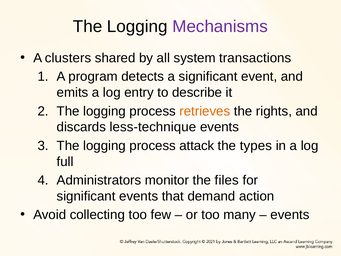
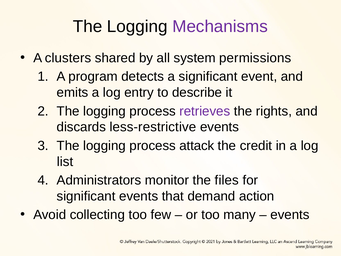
transactions: transactions -> permissions (255, 58)
retrieves colour: orange -> purple (205, 111)
less-technique: less-technique -> less-restrictive (153, 127)
types: types -> credit (256, 146)
full: full -> list (65, 161)
